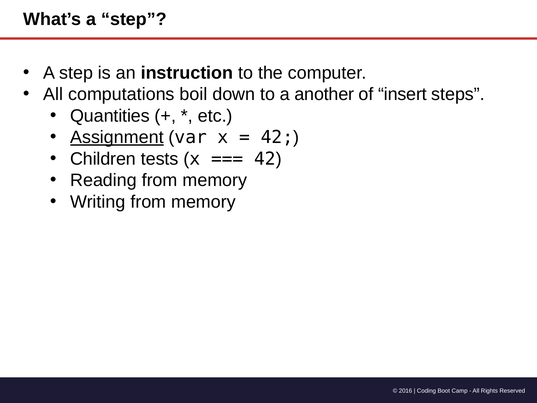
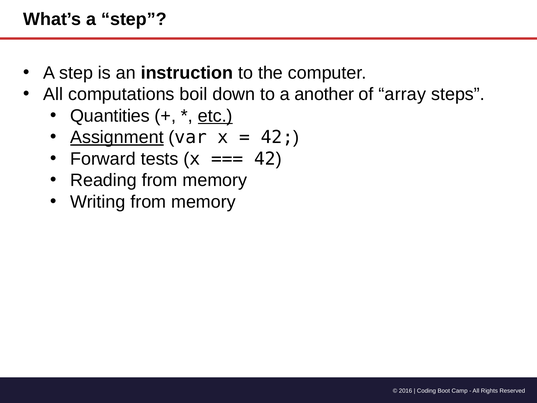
insert: insert -> array (402, 94)
etc underline: none -> present (215, 116)
Children: Children -> Forward (103, 159)
